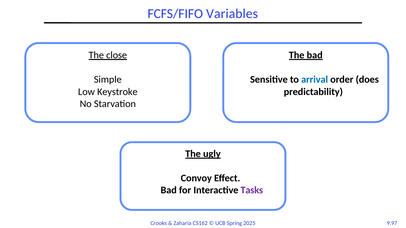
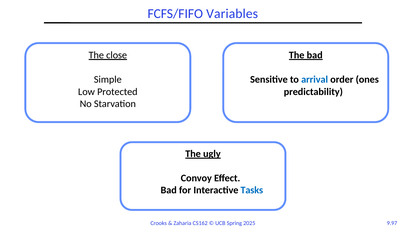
does: does -> ones (367, 80)
Keystroke: Keystroke -> Protected (117, 92)
Tasks colour: purple -> blue (252, 191)
